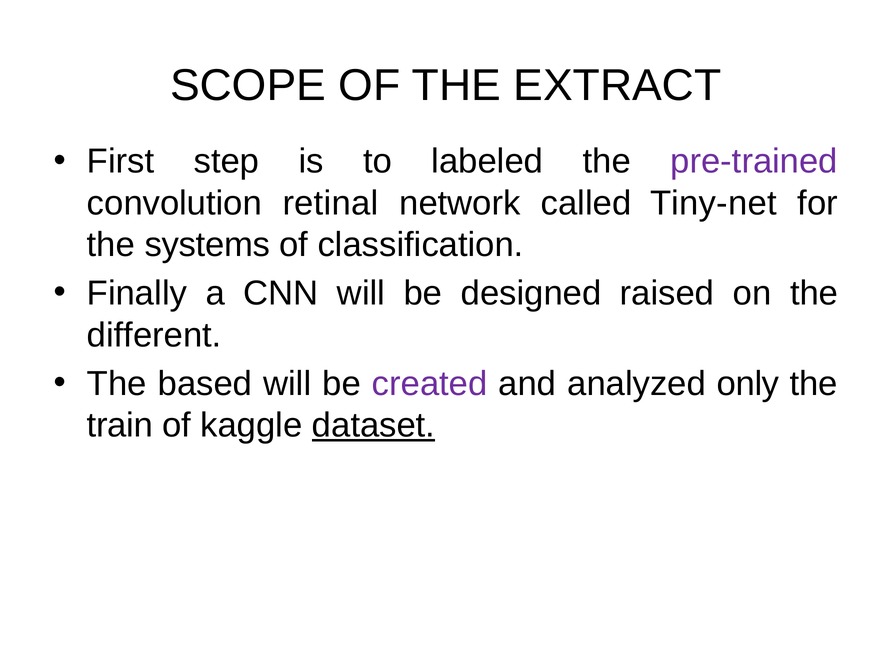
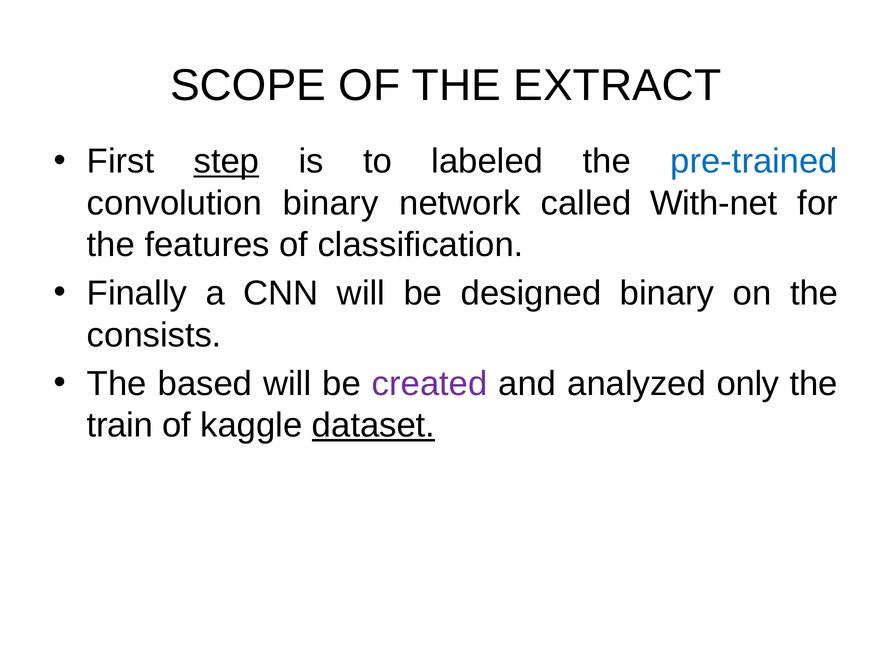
step underline: none -> present (226, 162)
pre-trained colour: purple -> blue (754, 162)
convolution retinal: retinal -> binary (331, 203)
Tiny-net: Tiny-net -> With-net (714, 203)
systems: systems -> features (207, 245)
designed raised: raised -> binary (667, 293)
different: different -> consists (154, 335)
